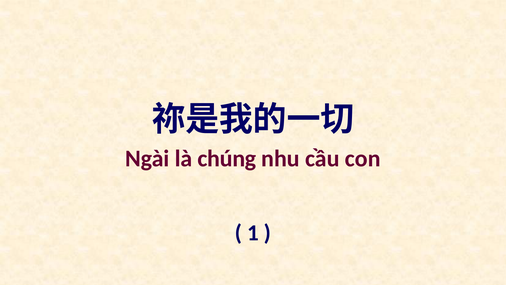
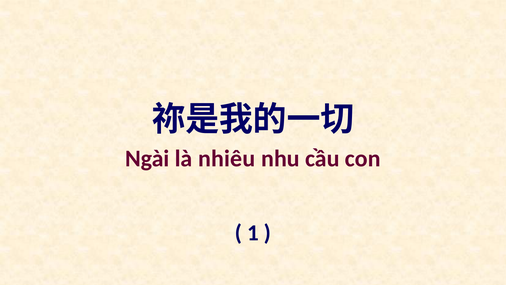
chúng: chúng -> nhiêu (227, 158)
